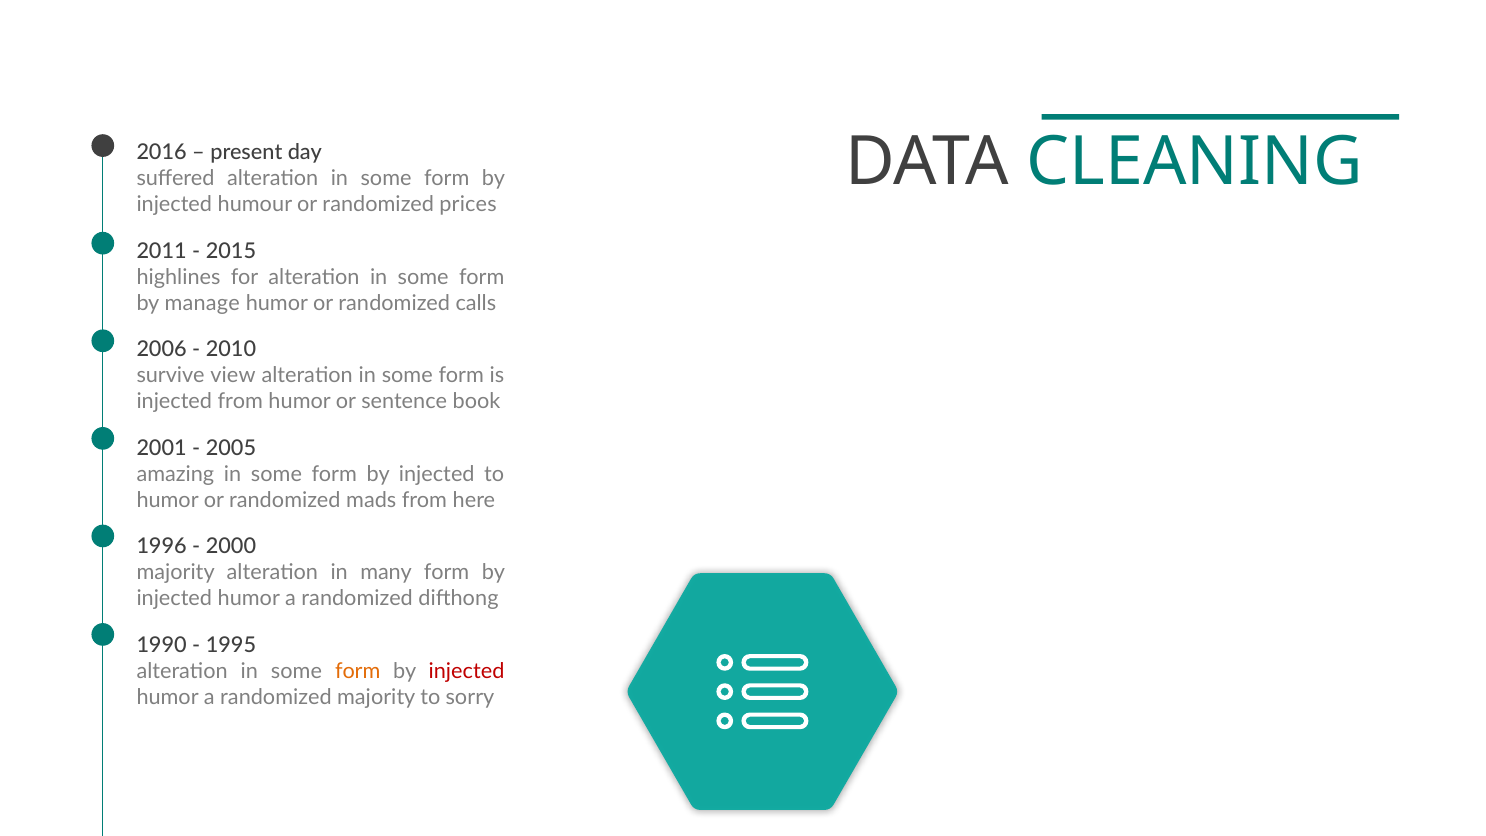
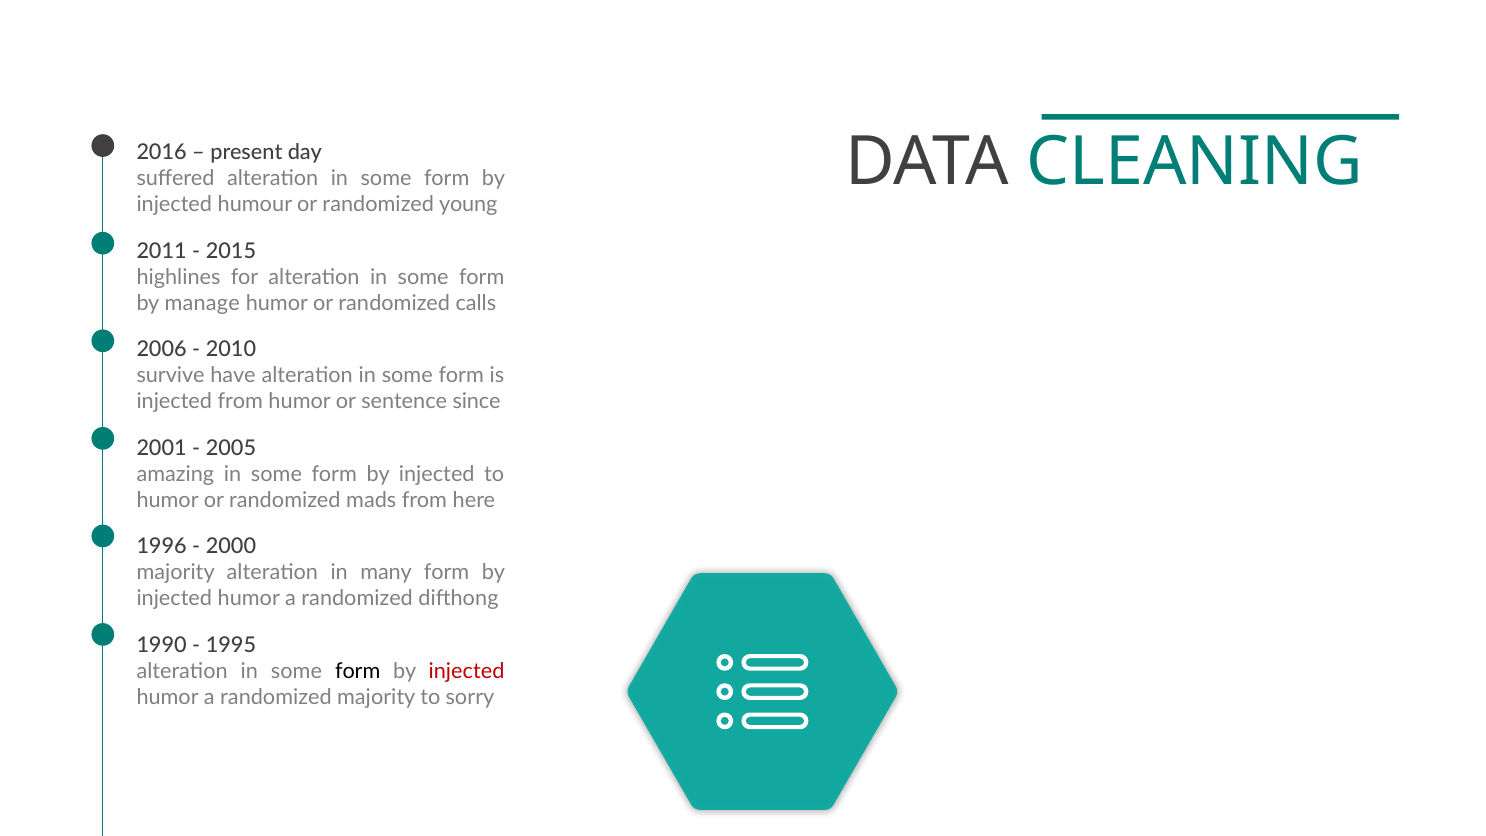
prices: prices -> young (468, 205)
view: view -> have (233, 376)
book: book -> since (477, 402)
form colour: orange -> black (358, 671)
